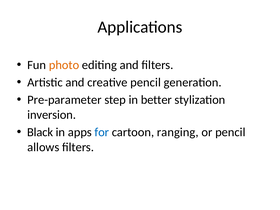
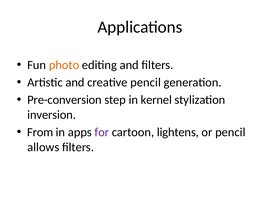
Pre-parameter: Pre-parameter -> Pre-conversion (65, 100)
better: better -> kernel (156, 100)
Black: Black -> From (40, 132)
for colour: blue -> purple (102, 132)
ranging: ranging -> lightens (178, 132)
